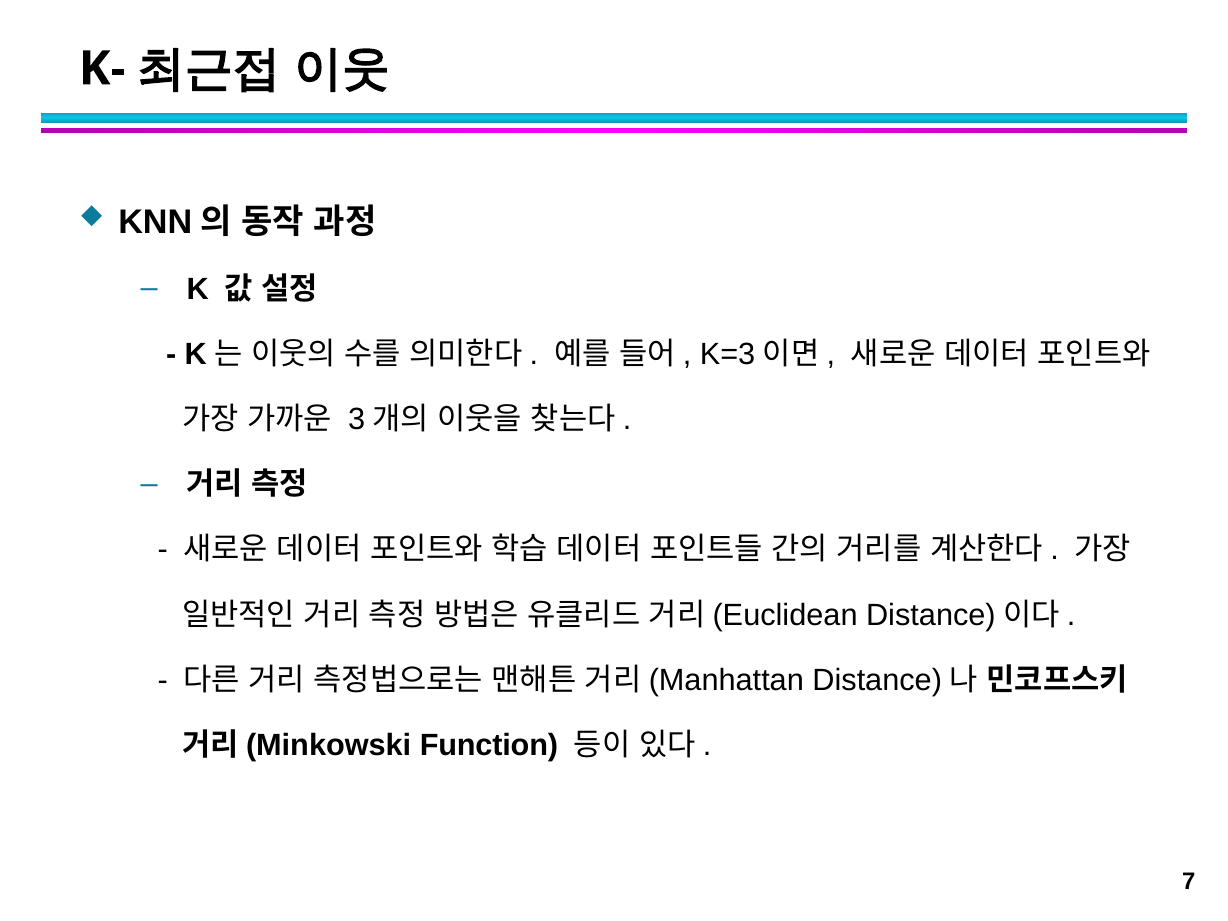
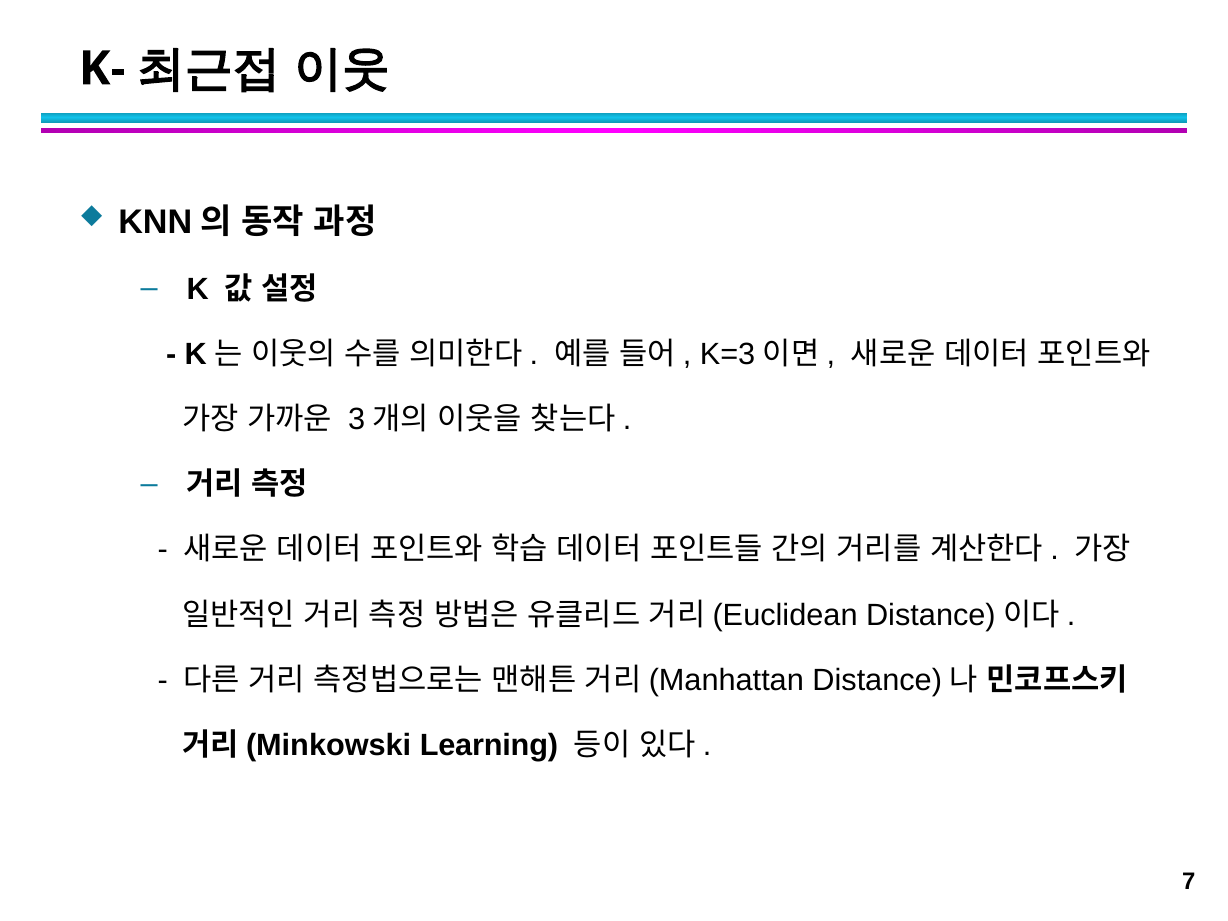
Function: Function -> Learning (489, 745)
